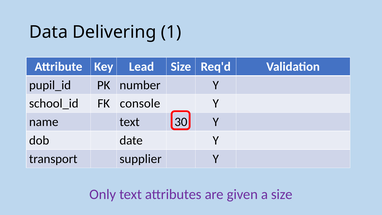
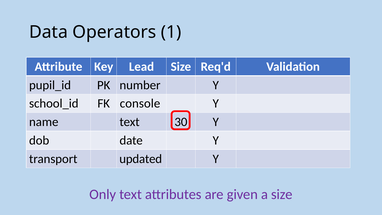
Delivering: Delivering -> Operators (114, 32)
supplier: supplier -> updated (141, 159)
